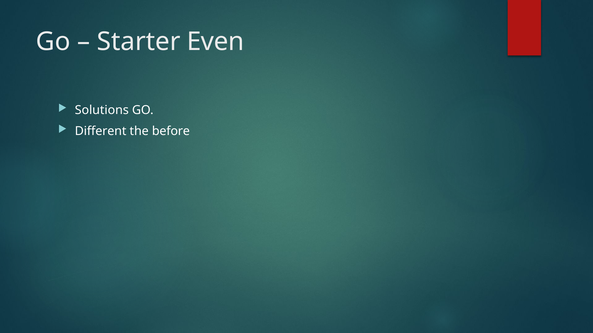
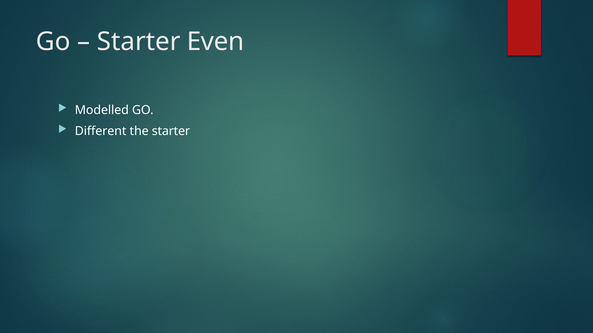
Solutions: Solutions -> Modelled (102, 110)
the before: before -> starter (171, 131)
